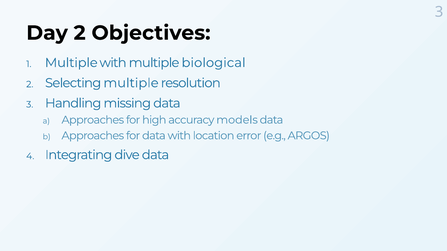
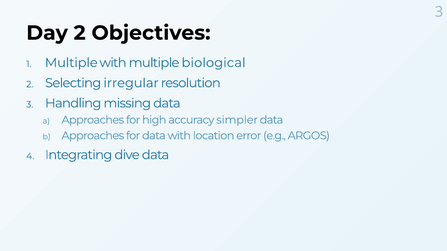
Selecting multiple: multiple -> irregular (131, 83)
models: models -> simpler (237, 120)
